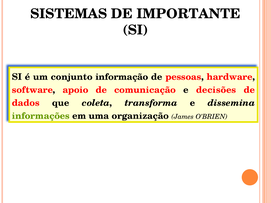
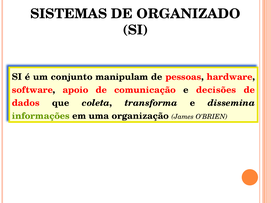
IMPORTANTE: IMPORTANTE -> ORGANIZADO (188, 14)
informação: informação -> manipulam (122, 77)
